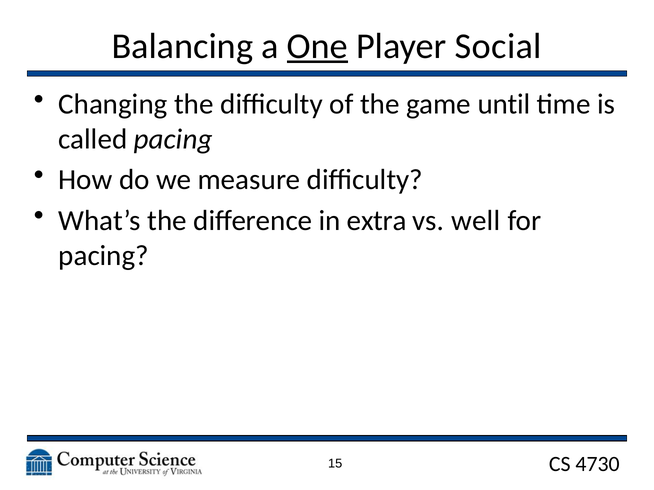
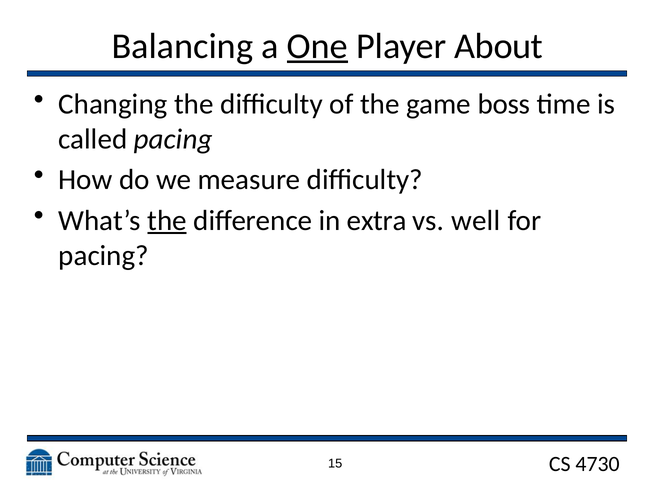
Social: Social -> About (499, 46)
until: until -> boss (504, 104)
the underline: none -> present (167, 221)
